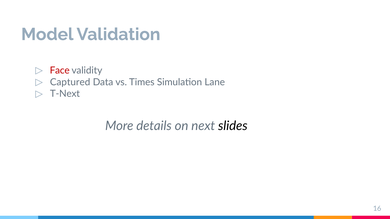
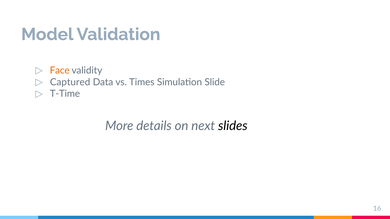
Face colour: red -> orange (60, 71)
Lane: Lane -> Slide (215, 82)
T-Next: T-Next -> T-Time (65, 94)
